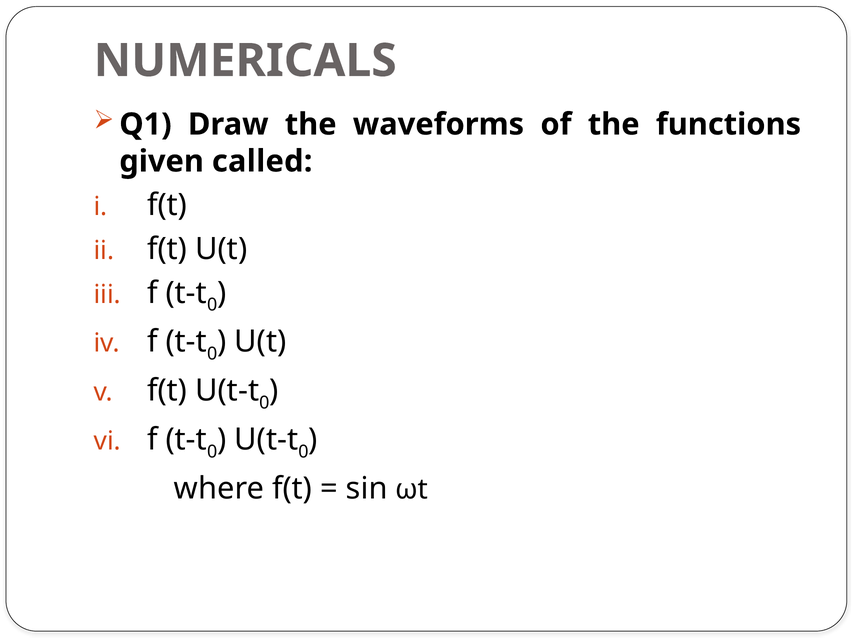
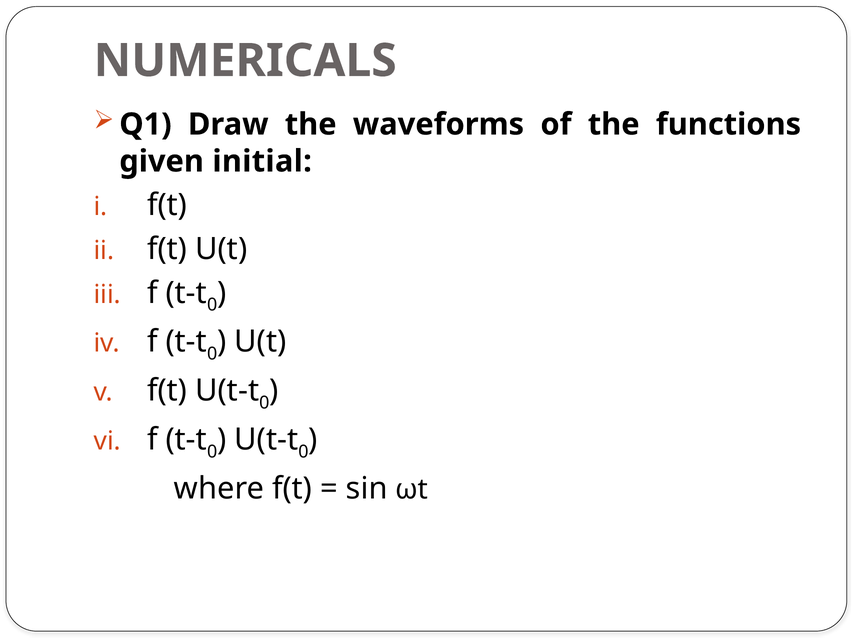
called: called -> initial (262, 161)
